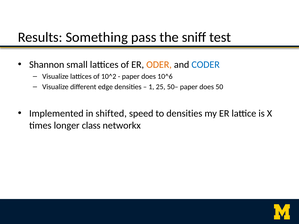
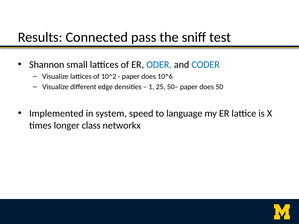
Something: Something -> Connected (97, 37)
ODER colour: orange -> blue (159, 65)
shifted: shifted -> system (111, 114)
to densities: densities -> language (184, 114)
